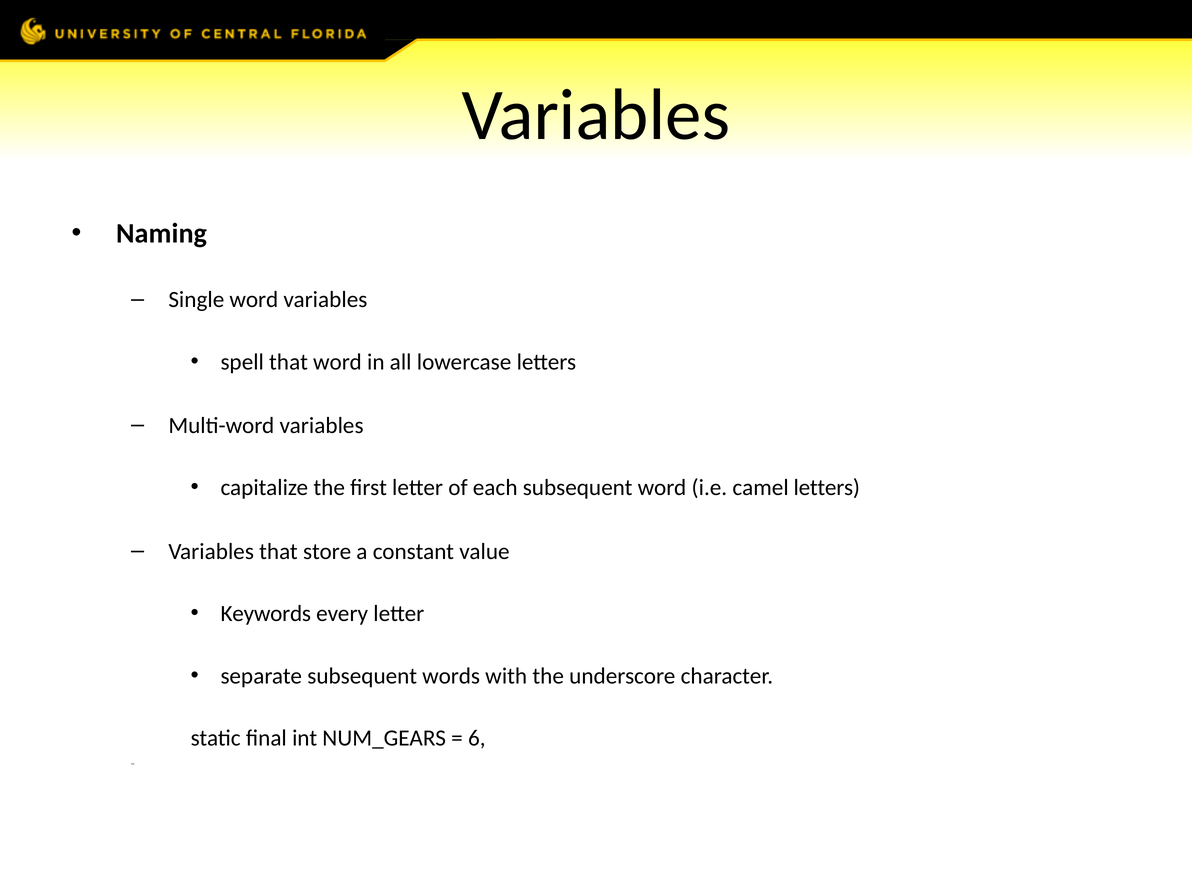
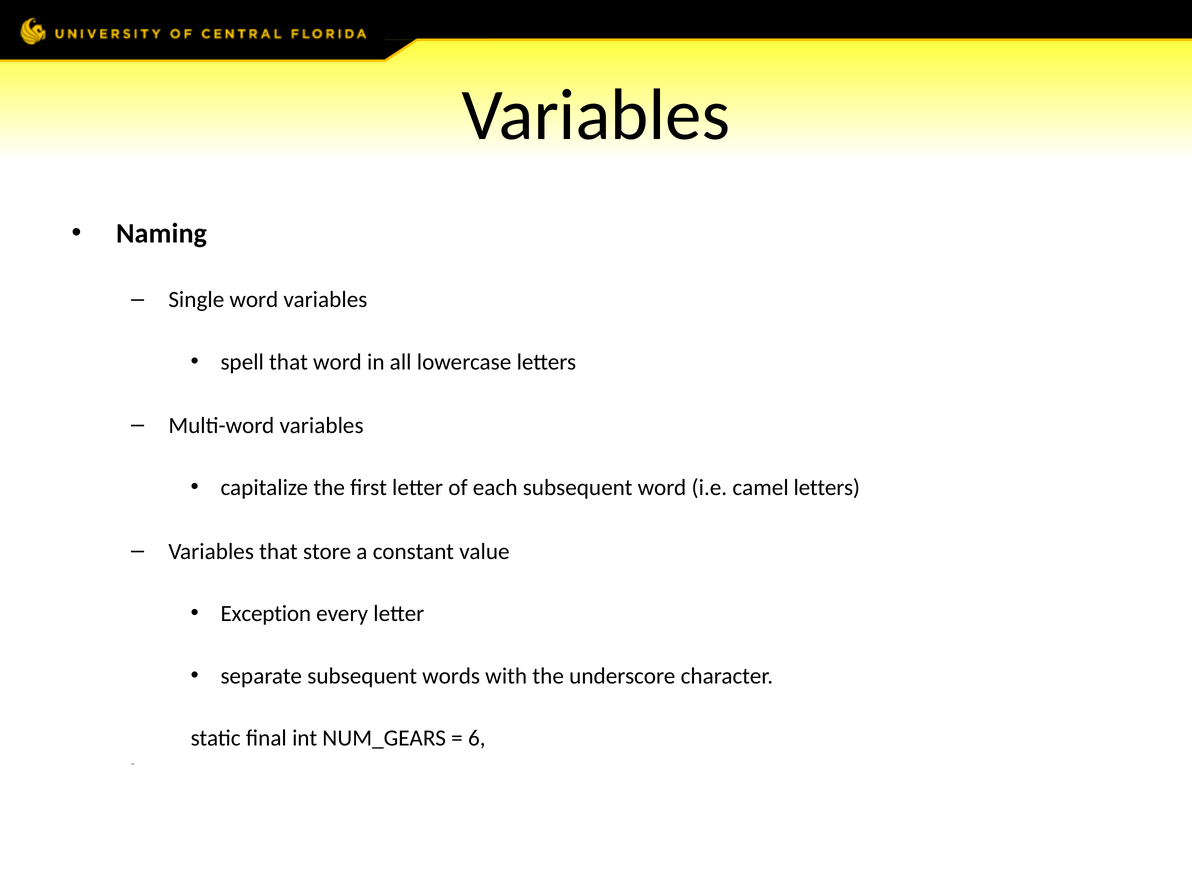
Keywords: Keywords -> Exception (266, 614)
